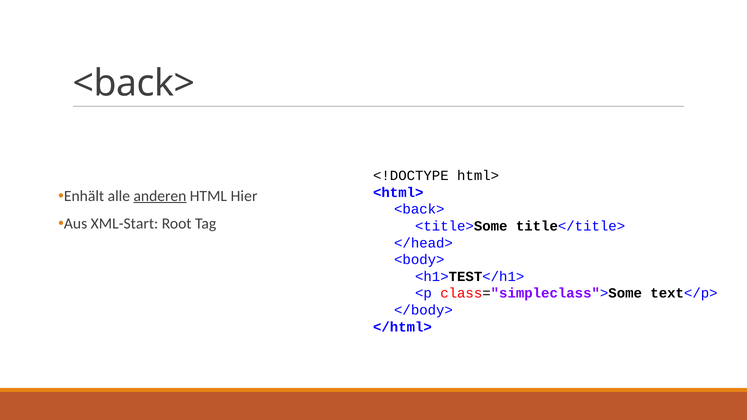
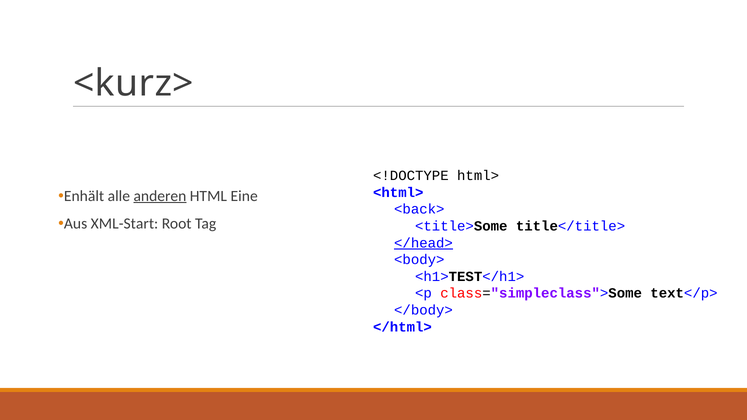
<back>: <back> -> <kurz> (134, 84)
Hier: Hier -> Eine (244, 196)
</head> underline: none -> present (423, 243)
